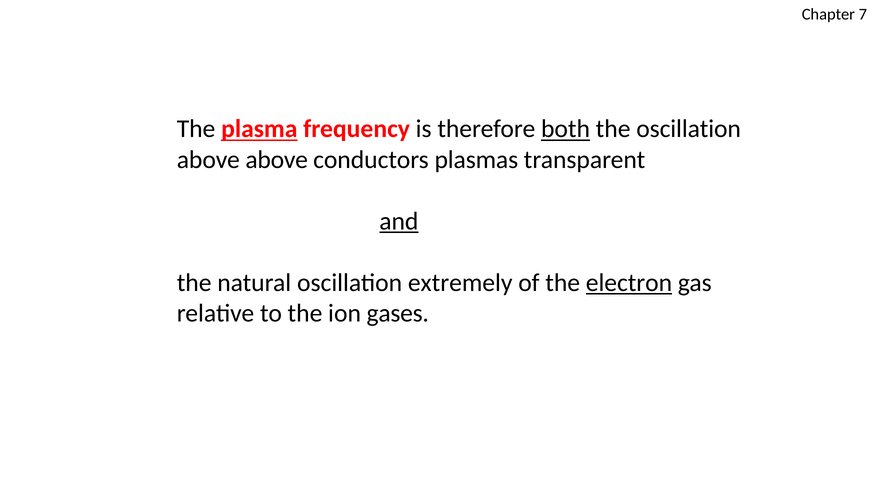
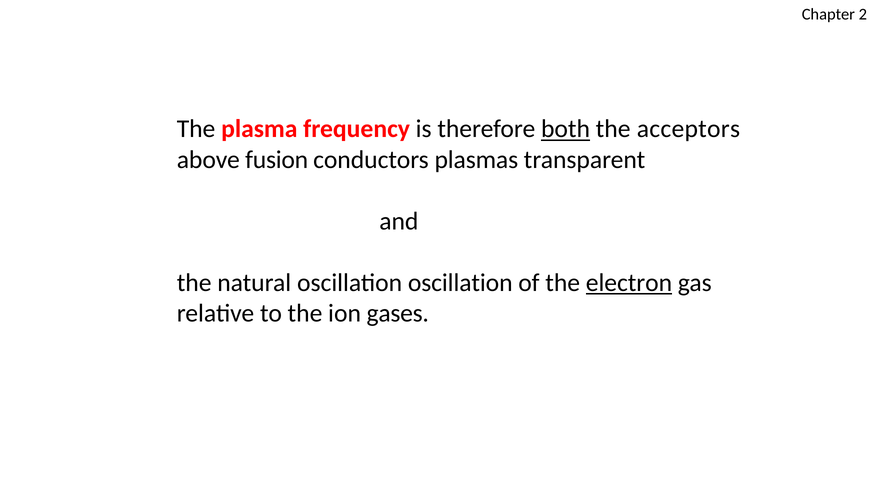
7: 7 -> 2 (863, 14)
plasma underline: present -> none (259, 129)
the oscillation: oscillation -> acceptors (688, 129)
above above: above -> fusion (277, 160)
and underline: present -> none (399, 221)
oscillation extremely: extremely -> oscillation (460, 283)
